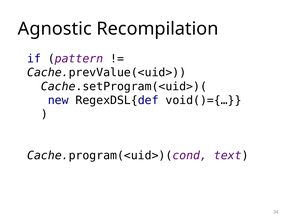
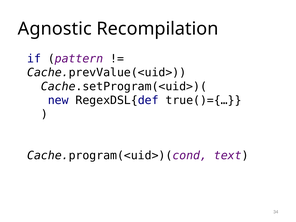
void()={…: void()={… -> true()={… (204, 100)
